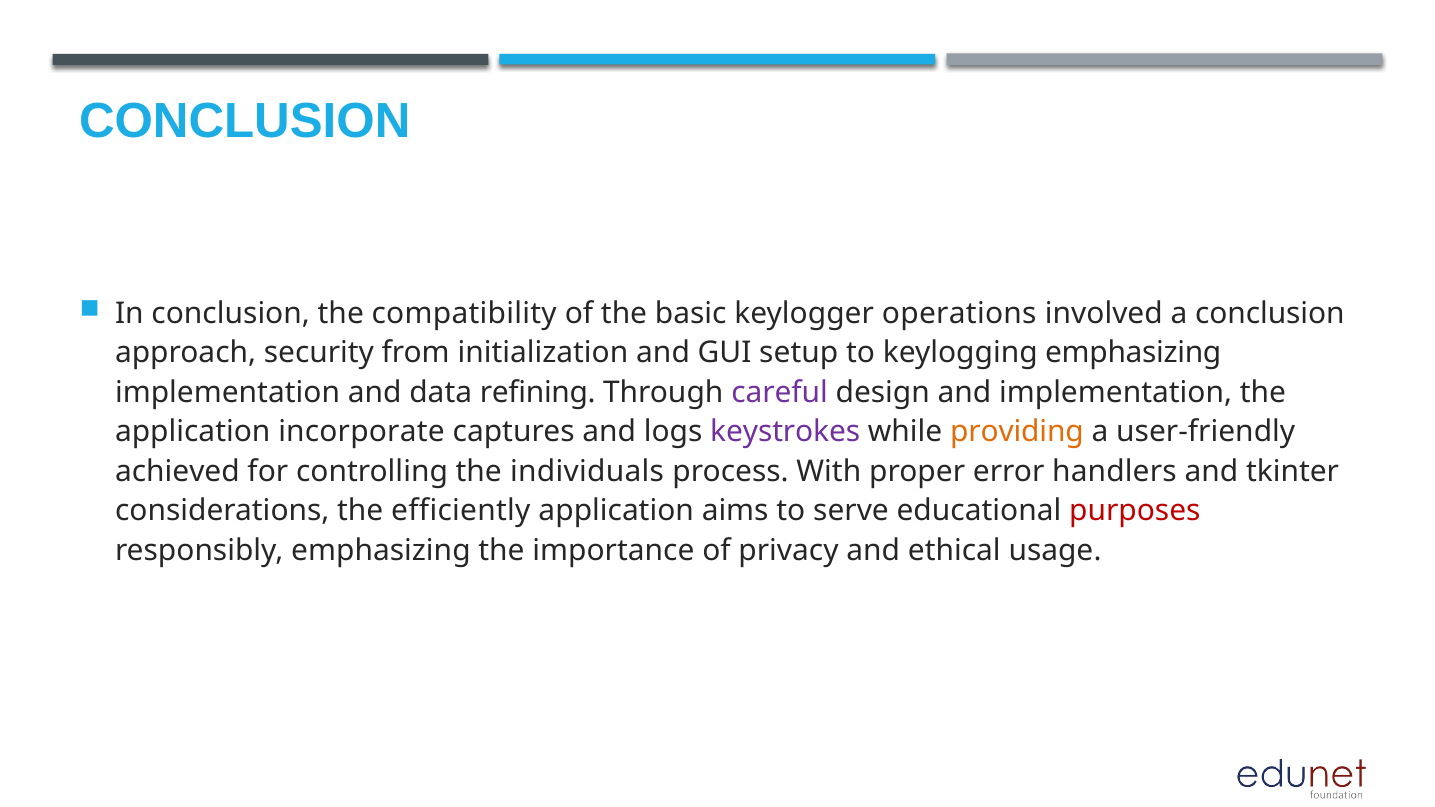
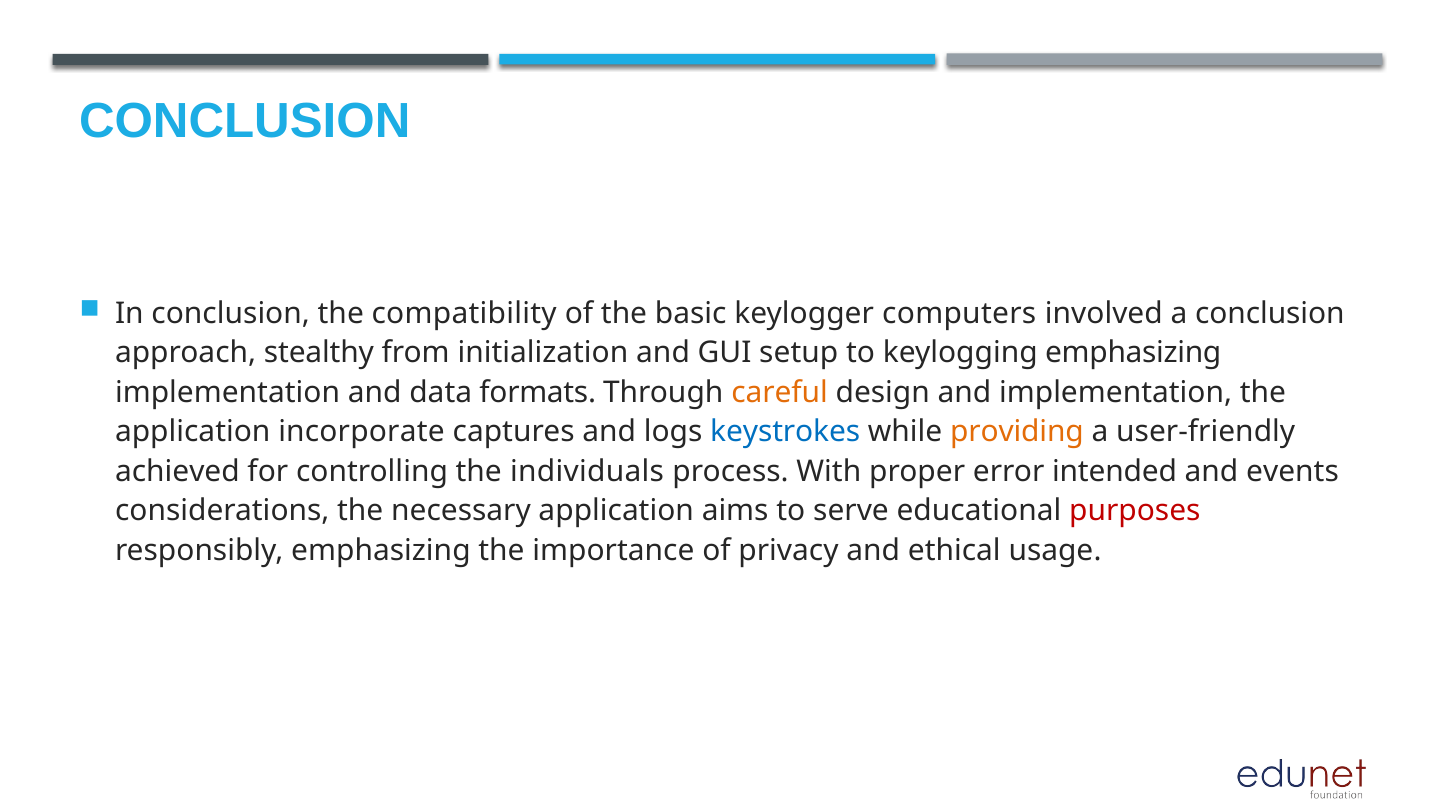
operations: operations -> computers (959, 314)
security: security -> stealthy (319, 353)
refining: refining -> formats (538, 393)
careful colour: purple -> orange (780, 393)
keystrokes colour: purple -> blue (785, 432)
handlers: handlers -> intended (1115, 472)
tkinter: tkinter -> events (1293, 472)
efficiently: efficiently -> necessary (461, 511)
